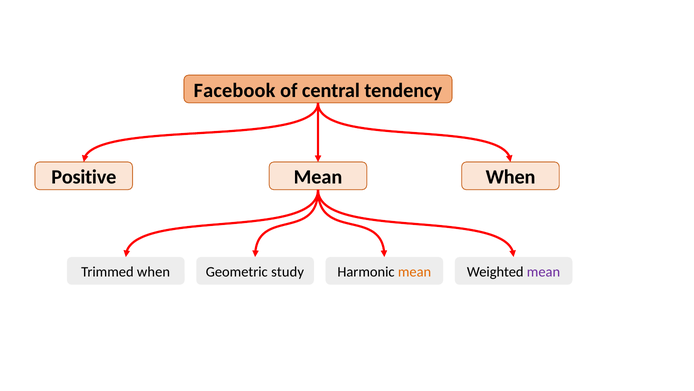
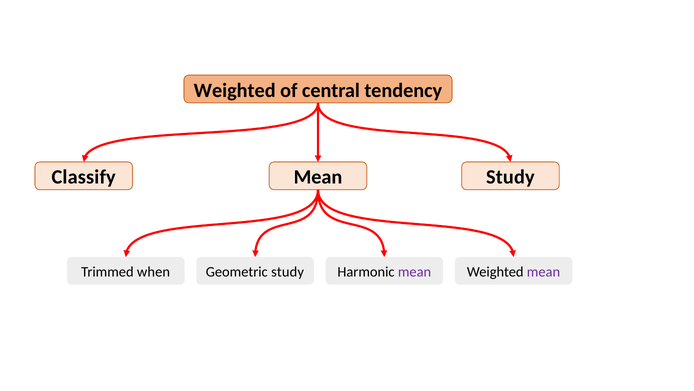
Facebook: Facebook -> Weighted (235, 90)
Positive: Positive -> Classify (84, 177)
Mean When: When -> Study (510, 177)
mean colour: orange -> purple (415, 271)
